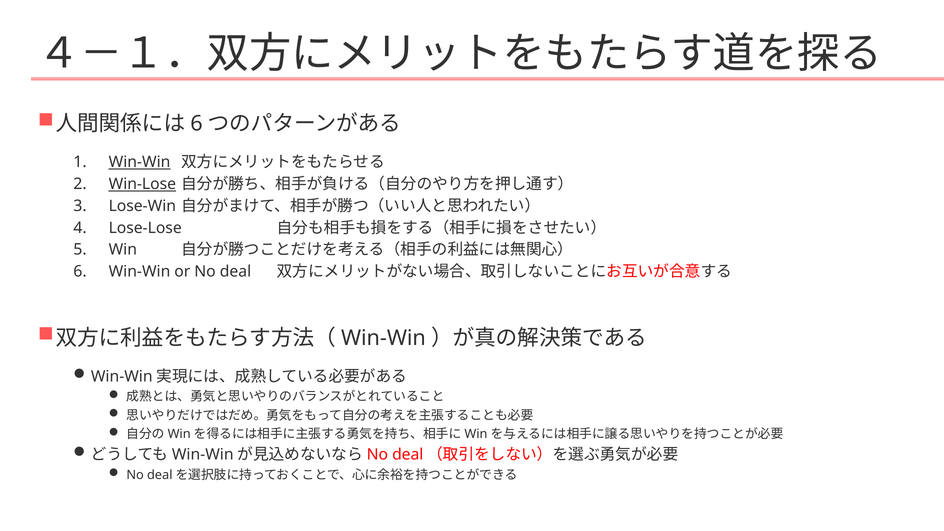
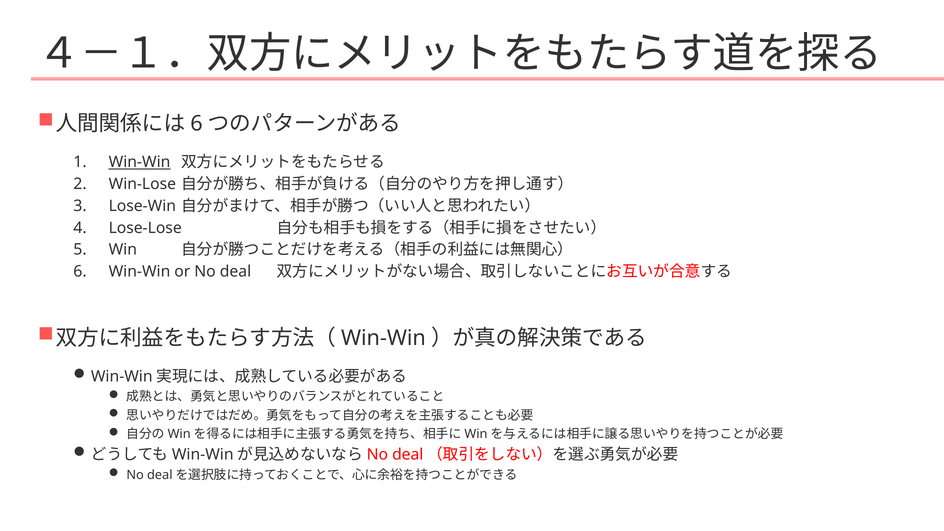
Win-Lose underline: present -> none (142, 184)
